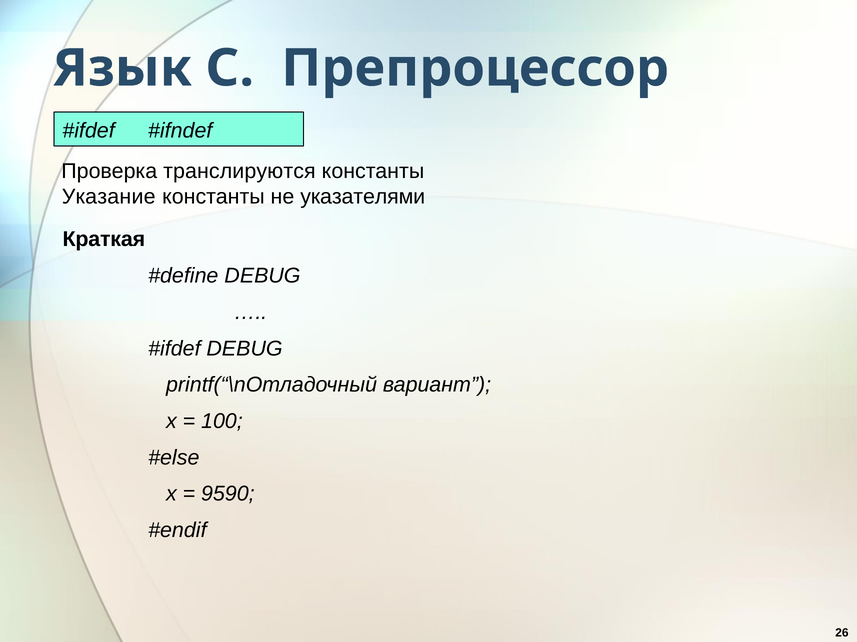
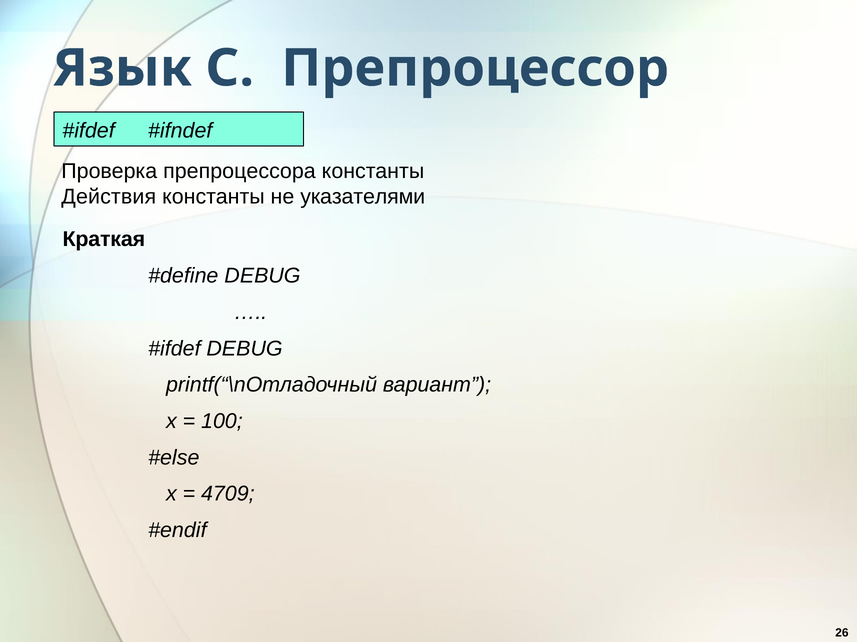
транслируются: транслируются -> препроцессора (239, 171)
Указание: Указание -> Действия (109, 197)
9590: 9590 -> 4709 (228, 494)
